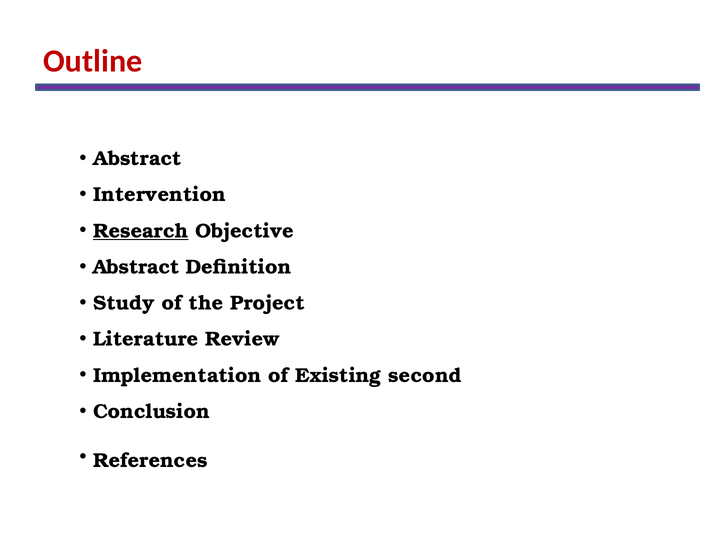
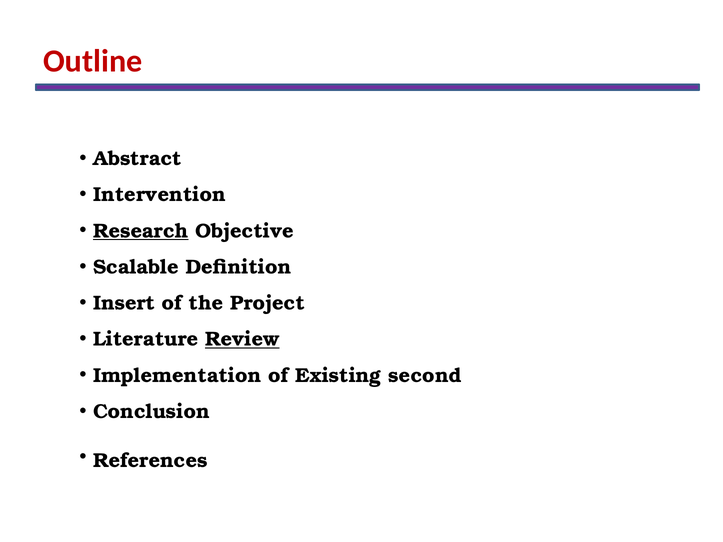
Abstract: Abstract -> Scalable (136, 267)
Study: Study -> Insert (124, 303)
Review underline: none -> present (242, 339)
